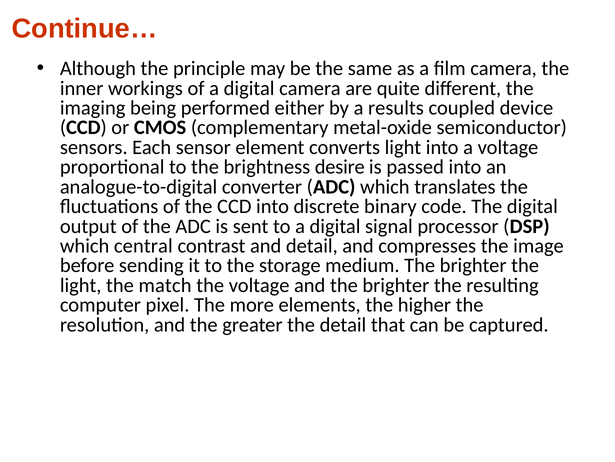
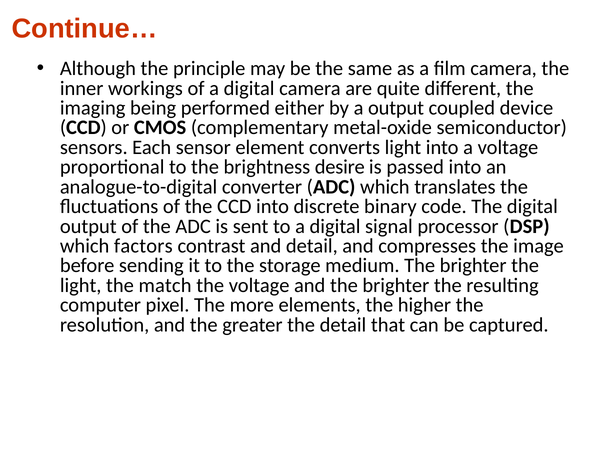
a results: results -> output (396, 108)
central: central -> factors (143, 246)
